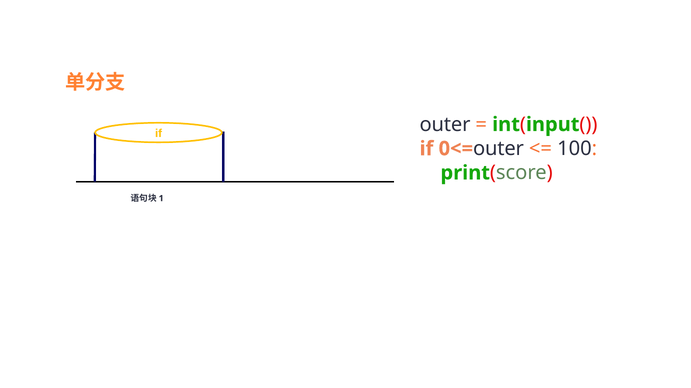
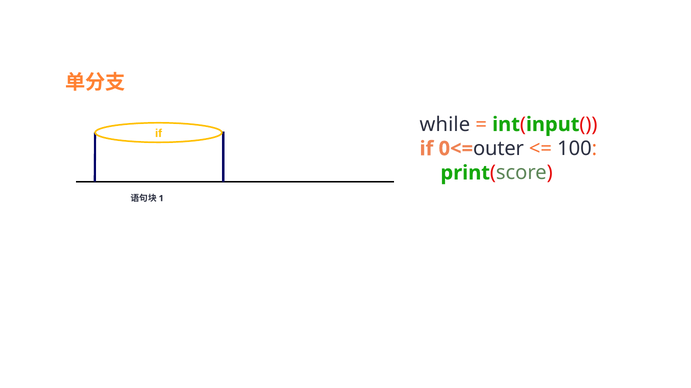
outer: outer -> while (445, 125)
